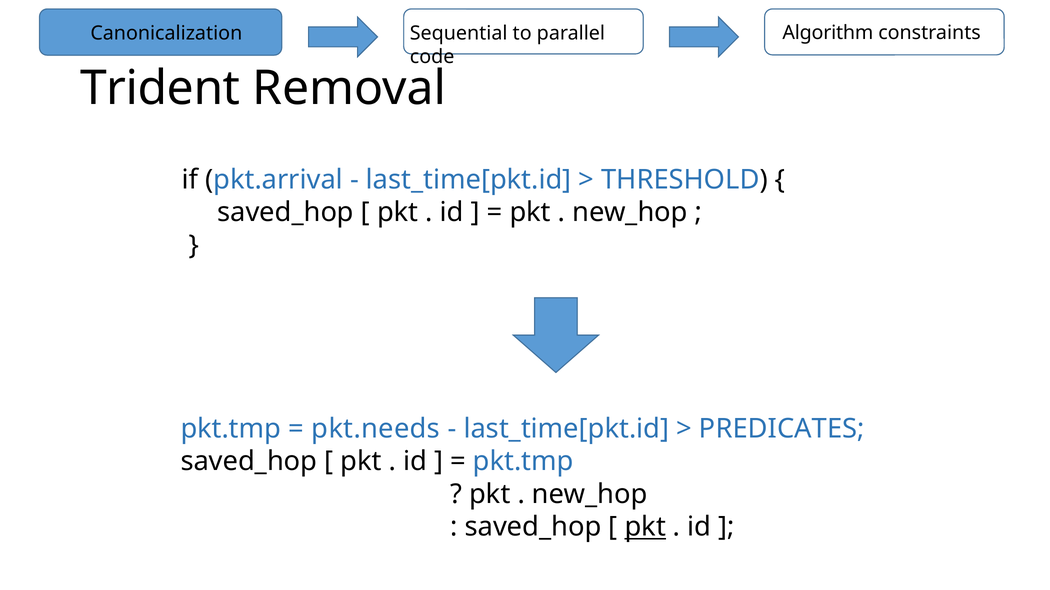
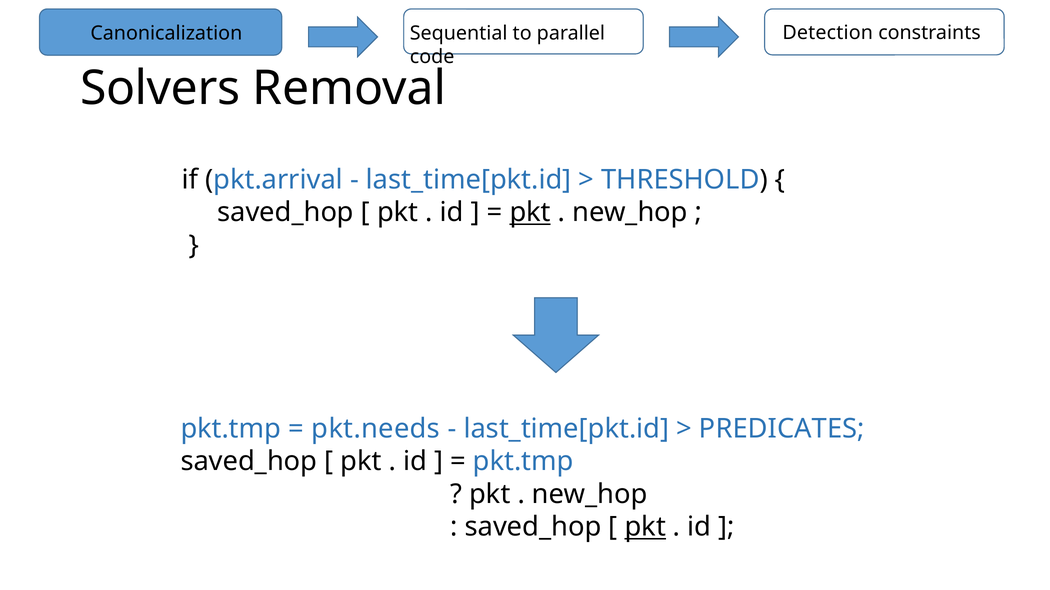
Algorithm: Algorithm -> Detection (828, 33)
Trident: Trident -> Solvers (160, 88)
pkt underline: none -> present (530, 213)
